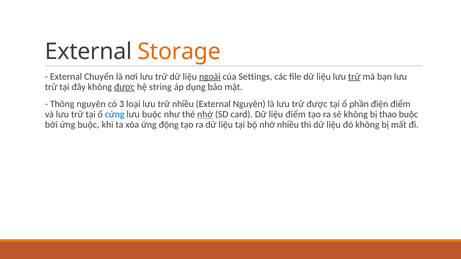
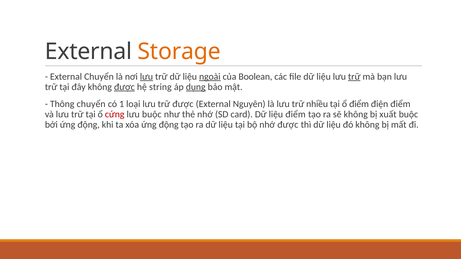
lưu underline: none -> present (146, 77)
Settings: Settings -> Boolean (255, 77)
dụng underline: none -> present (196, 87)
Thông nguyên: nguyên -> chuyển (91, 104)
3: 3 -> 1 (122, 104)
trữ nhiều: nhiều -> được (183, 104)
trữ được: được -> nhiều (317, 104)
ổ phần: phần -> điểm (359, 104)
cứng colour: blue -> red (115, 114)
nhớ underline: present -> none (205, 114)
thao: thao -> xuất (388, 114)
bởi ứng buộc: buộc -> động (89, 125)
nhớ nhiều: nhiều -> được (288, 125)
